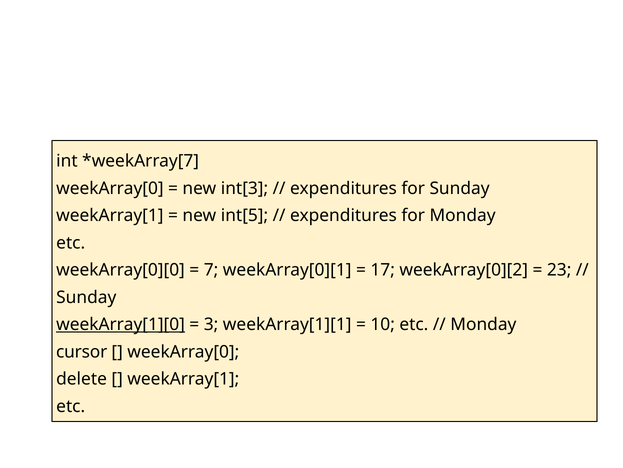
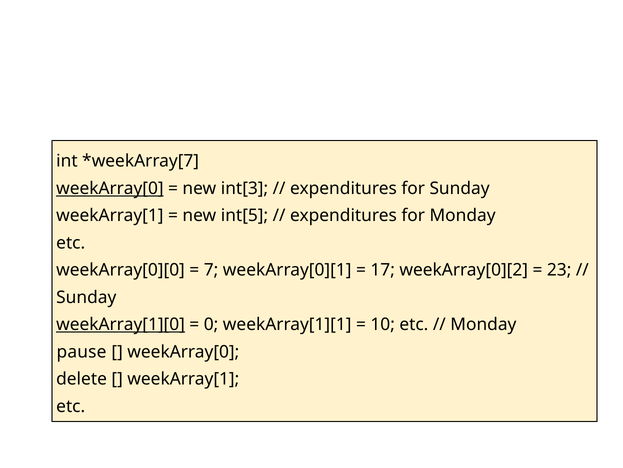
weekArray[0 underline: none -> present (110, 188)
3: 3 -> 0 (211, 324)
cursor: cursor -> pause (81, 351)
